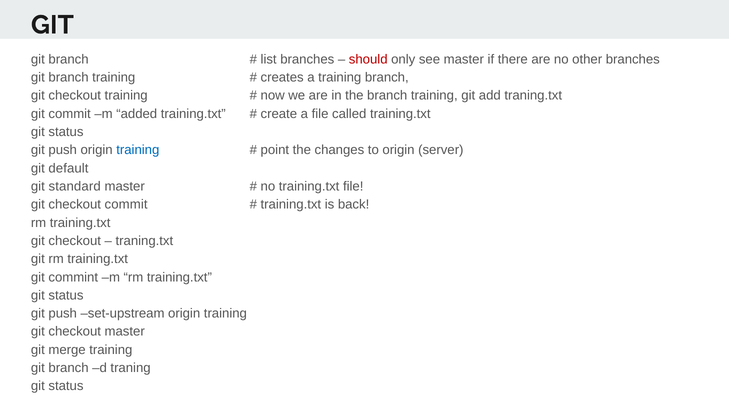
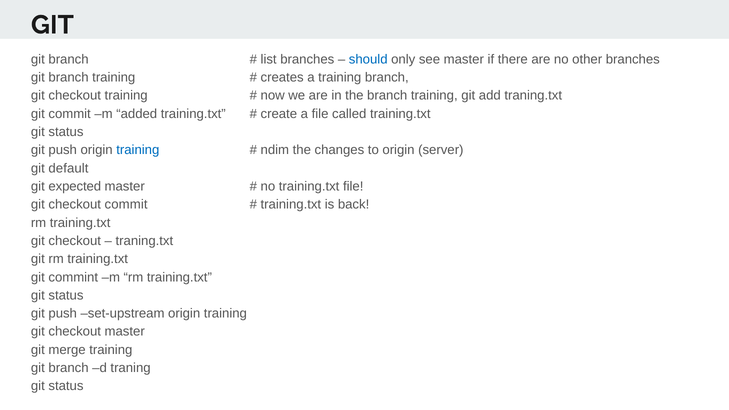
should colour: red -> blue (368, 59)
point: point -> ndim (275, 150)
standard: standard -> expected (75, 186)
